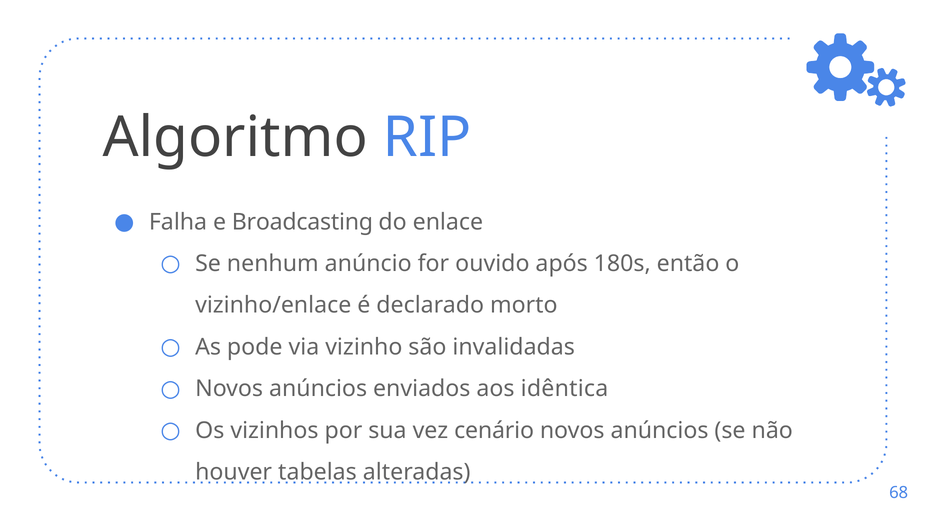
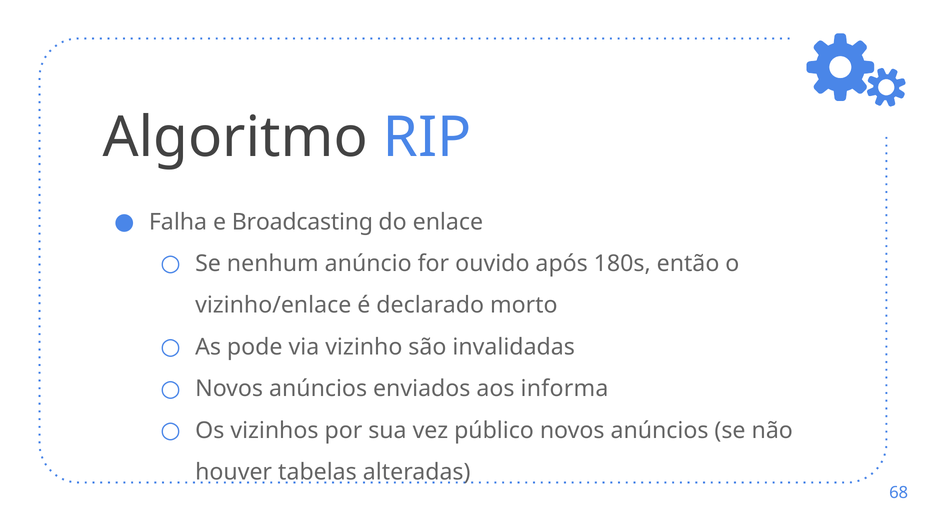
idêntica: idêntica -> informa (565, 389)
cenário: cenário -> público (494, 430)
